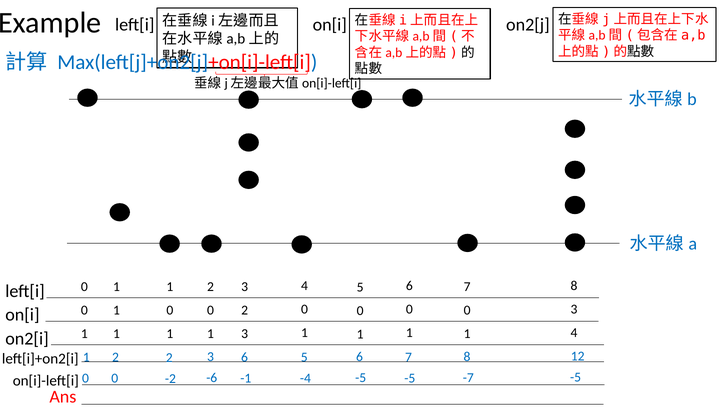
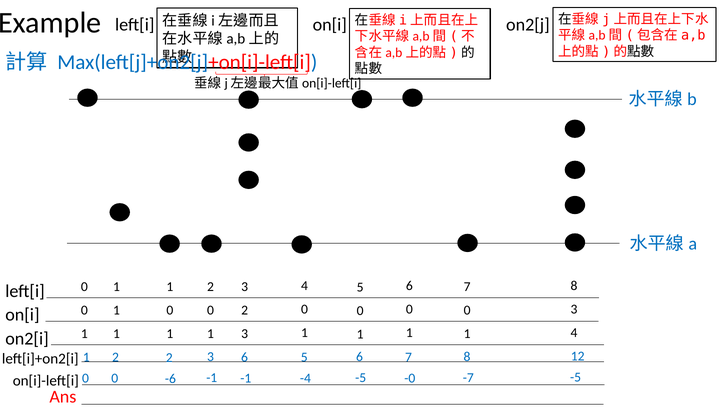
-6: -6 -> -1 (212, 378)
-5: -5 -> -0 (410, 379)
-2: -2 -> -6 (170, 379)
